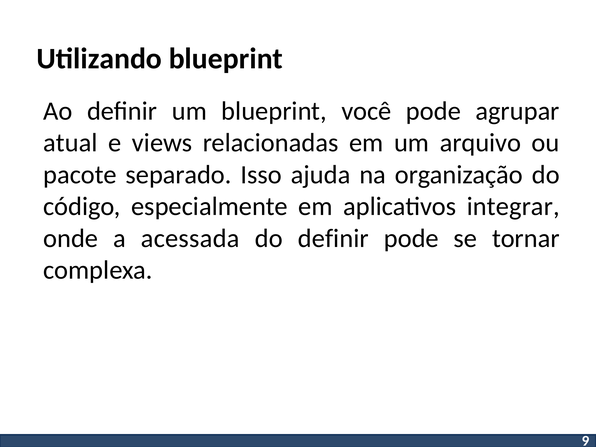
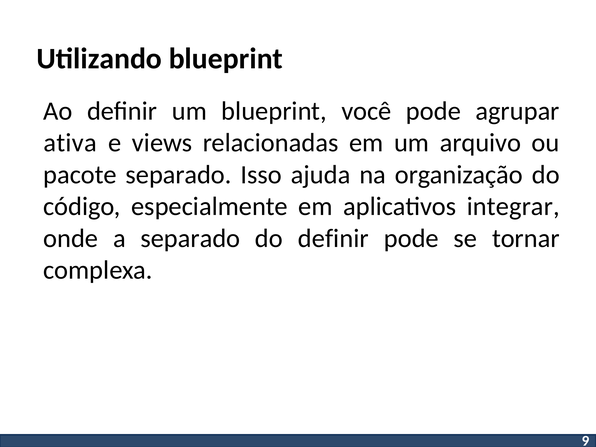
atual: atual -> ativa (70, 143)
a acessada: acessada -> separado (190, 238)
